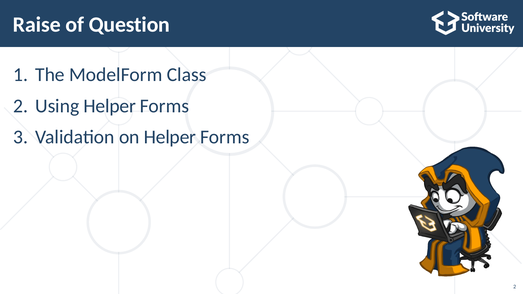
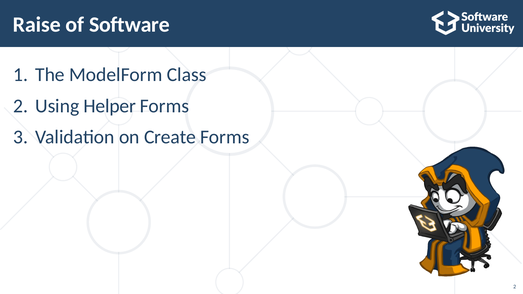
Question: Question -> Software (129, 25)
on Helper: Helper -> Create (170, 137)
